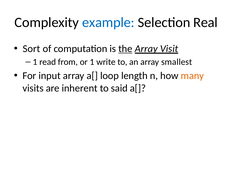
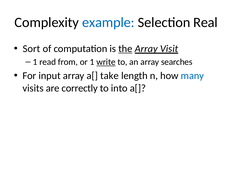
write underline: none -> present (106, 62)
smallest: smallest -> searches (177, 62)
loop: loop -> take (109, 76)
many colour: orange -> blue (192, 76)
inherent: inherent -> correctly (80, 88)
said: said -> into (119, 88)
